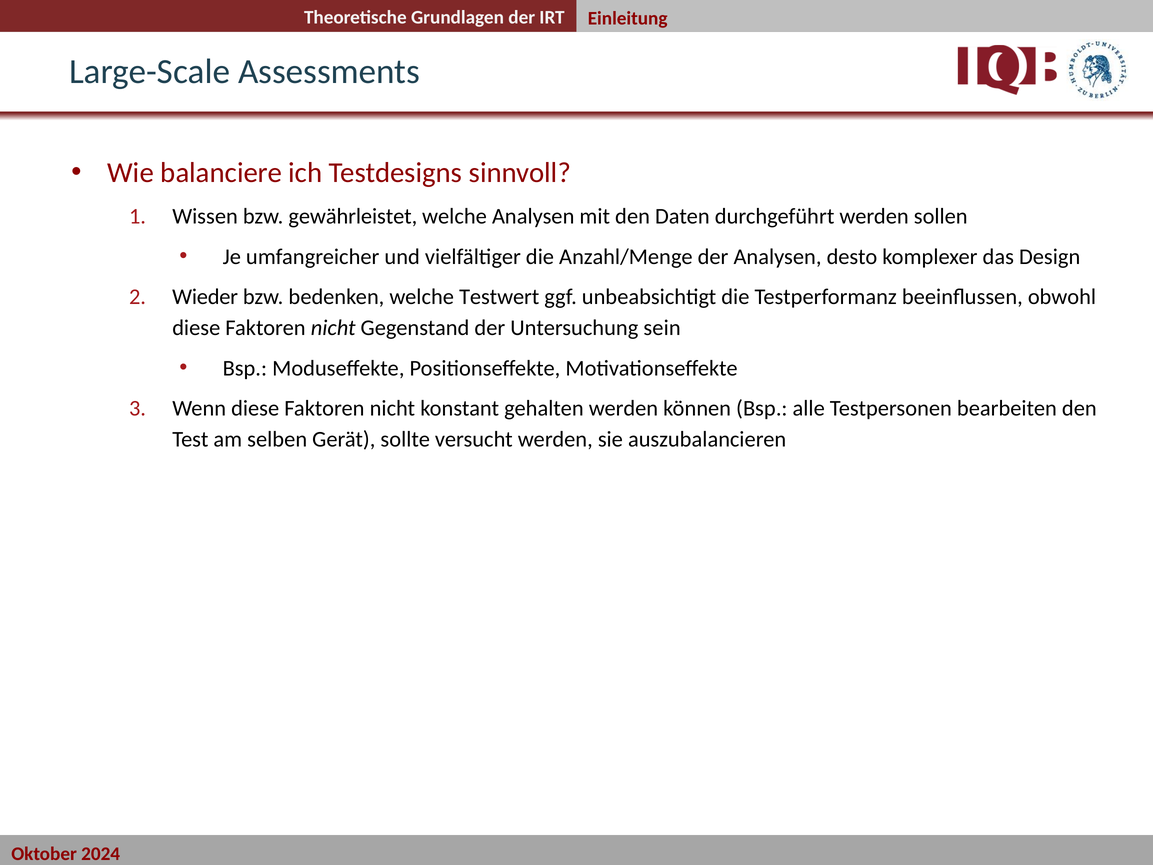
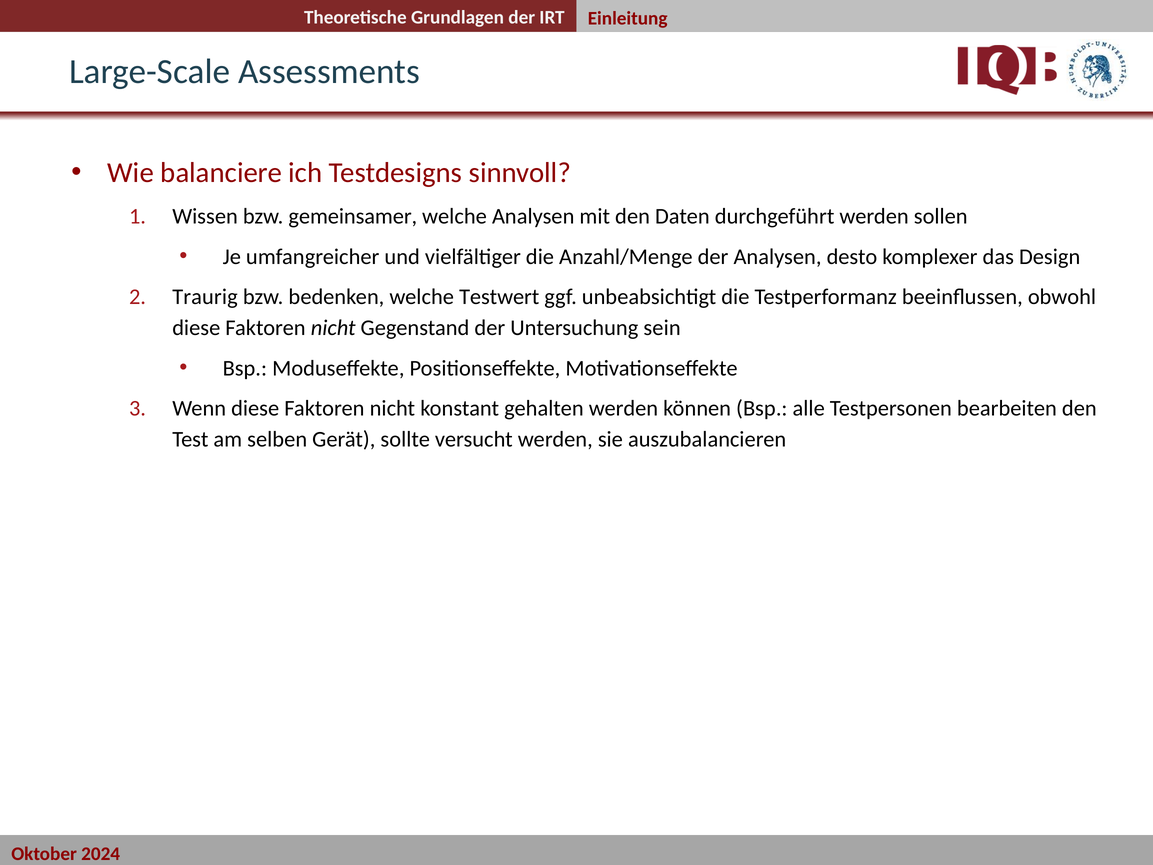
gewährleistet: gewährleistet -> gemeinsamer (353, 216)
Wieder: Wieder -> Traurig (205, 297)
